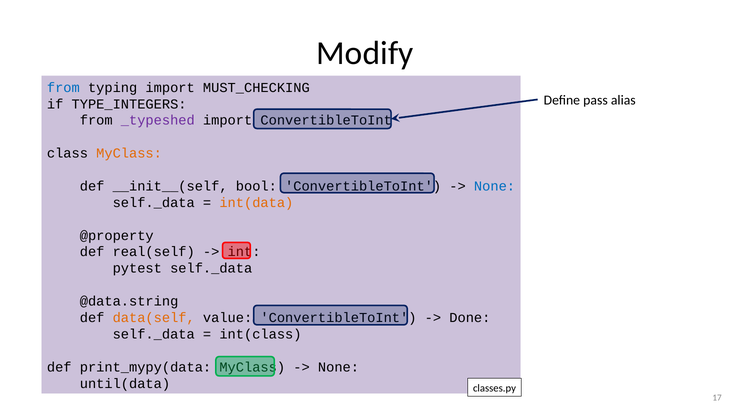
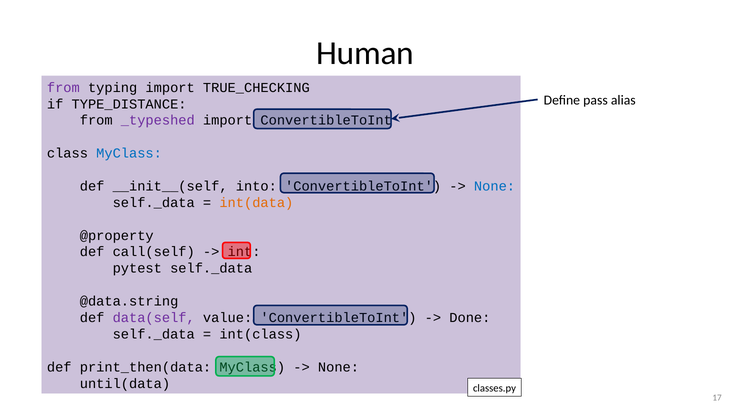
Modify: Modify -> Human (365, 53)
from colour: blue -> purple (63, 87)
MUST_CHECKING: MUST_CHECKING -> TRUE_CHECKING (256, 87)
TYPE_INTEGERS: TYPE_INTEGERS -> TYPE_DISTANCE (129, 104)
MyClass colour: orange -> blue (129, 153)
bool: bool -> into (256, 186)
real(self: real(self -> call(self (154, 252)
data(self colour: orange -> purple (154, 317)
print_mypy(data: print_mypy(data -> print_then(data (145, 367)
